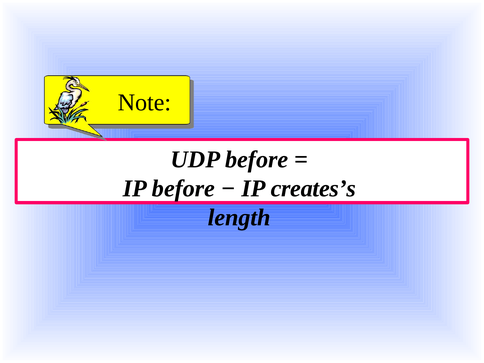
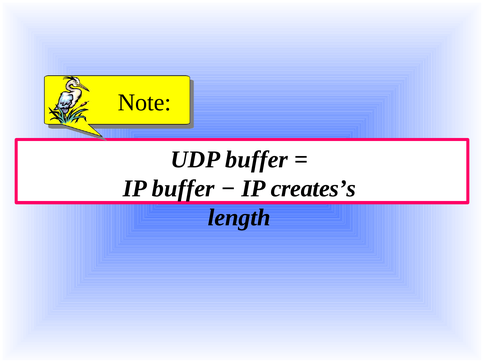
UDP before: before -> buffer (257, 159)
IP before: before -> buffer (183, 188)
